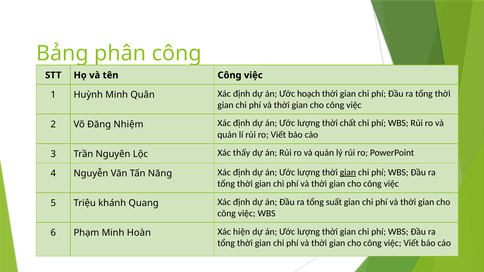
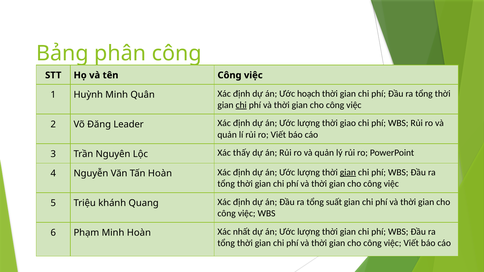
chi underline: none -> present (241, 105)
Nhiệm: Nhiệm -> Leader (129, 124)
chất: chất -> giao (348, 123)
Tấn Năng: Năng -> Hoàn (160, 174)
hiện: hiện -> nhất (242, 232)
